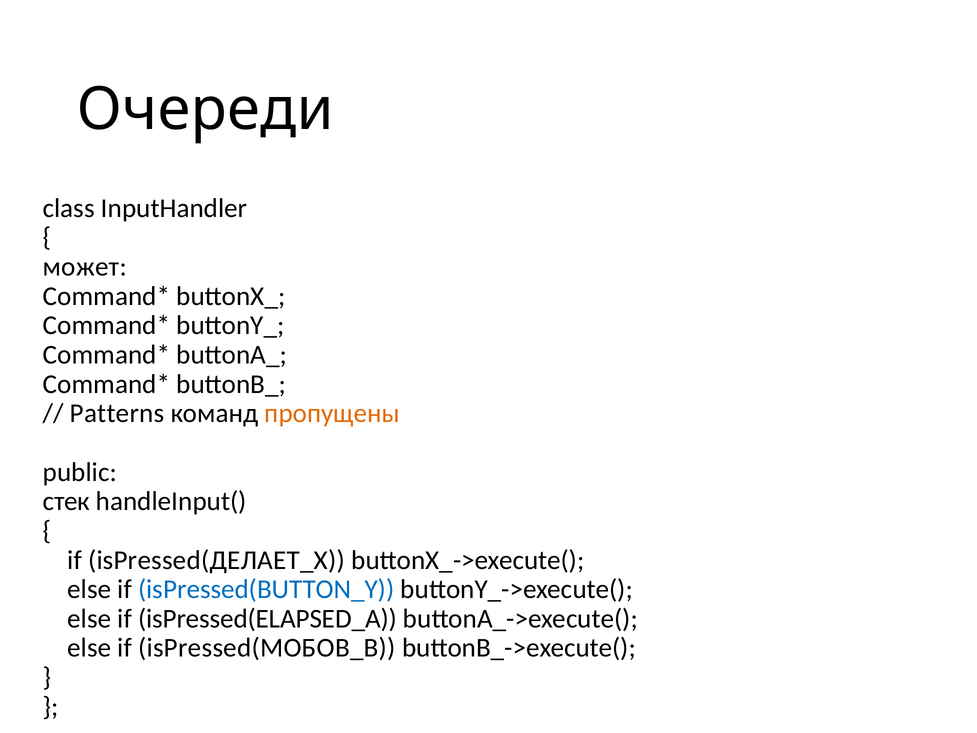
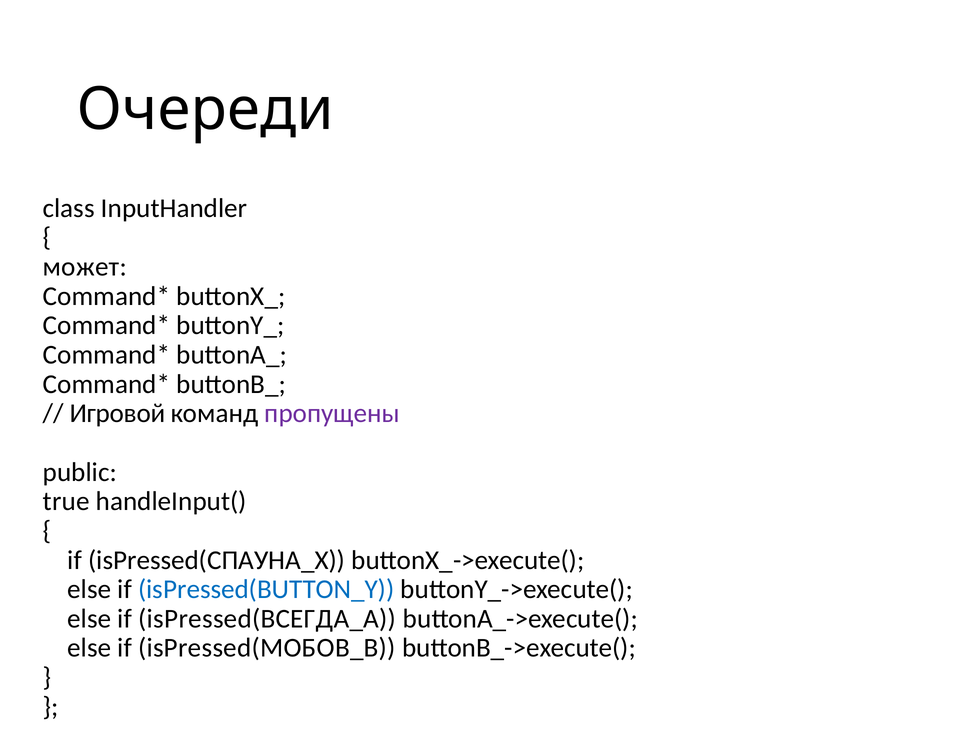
Patterns: Patterns -> Игровой (117, 413)
пропущены colour: orange -> purple (332, 413)
стек: стек -> true (66, 501)
isPressed(ДЕЛАЕТ_X: isPressed(ДЕЛАЕТ_X -> isPressed(СПАУНА_X (217, 560)
isPressed(ELAPSED_A: isPressed(ELAPSED_A -> isPressed(ВСЕГДА_A (267, 618)
